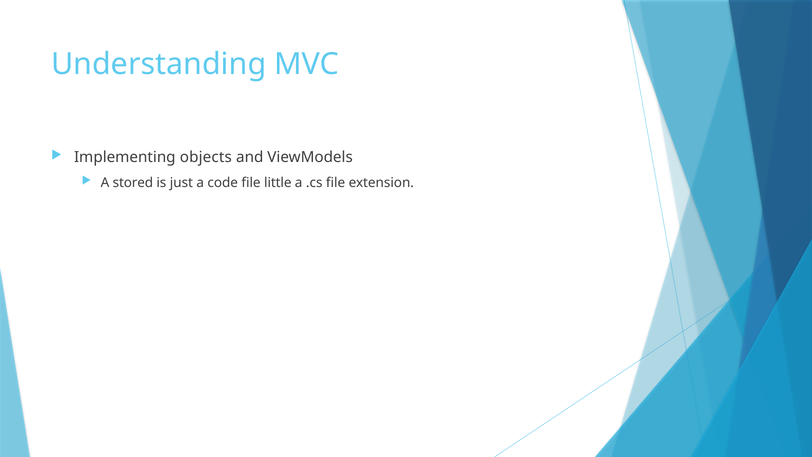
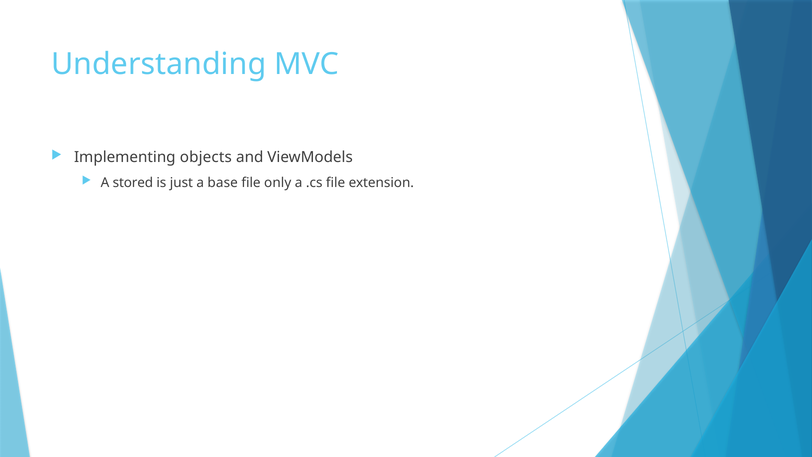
code: code -> base (223, 183)
little: little -> only (278, 183)
